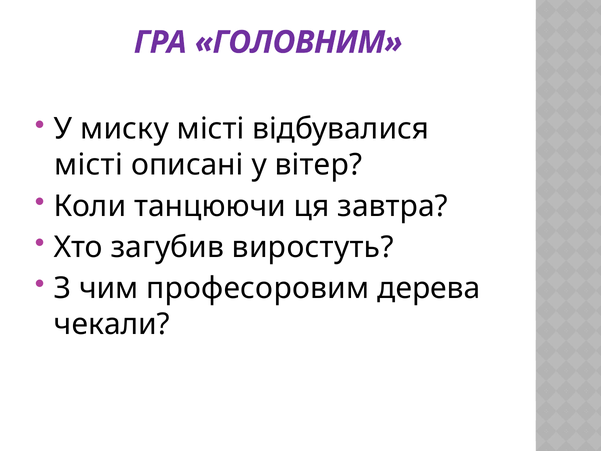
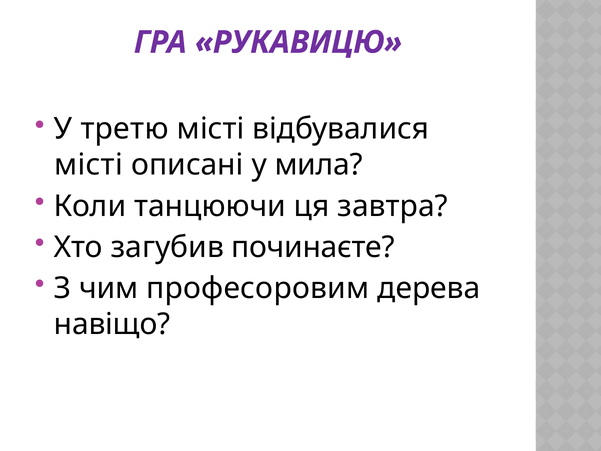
ГОЛОВНИМ: ГОЛОВНИМ -> РУКАВИЦЮ (299, 42)
миску: миску -> третю (125, 129)
вітер: вітер -> мила (319, 165)
виростуть: виростуть -> починаєте (313, 247)
чекали: чекали -> навіщо (112, 324)
